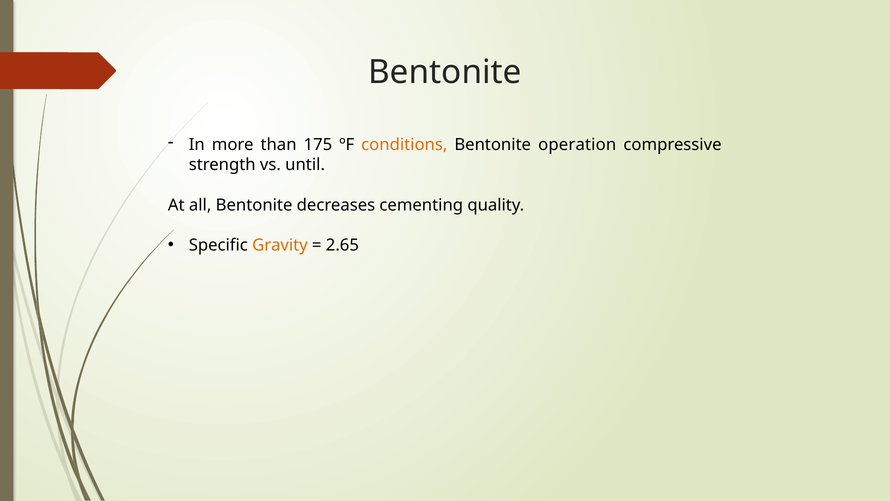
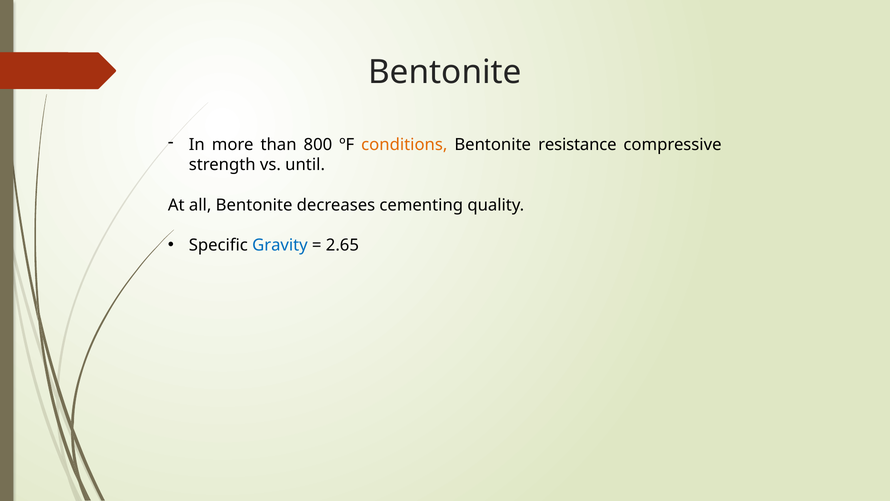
175: 175 -> 800 (318, 145)
operation: operation -> resistance (577, 145)
Gravity colour: orange -> blue (280, 245)
